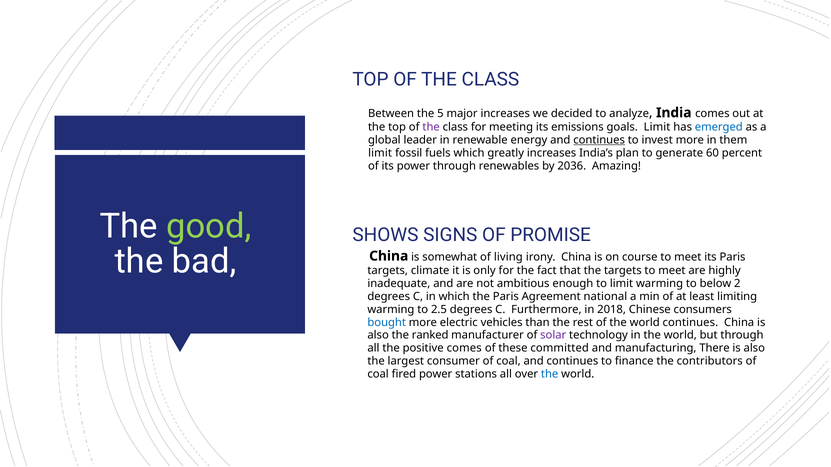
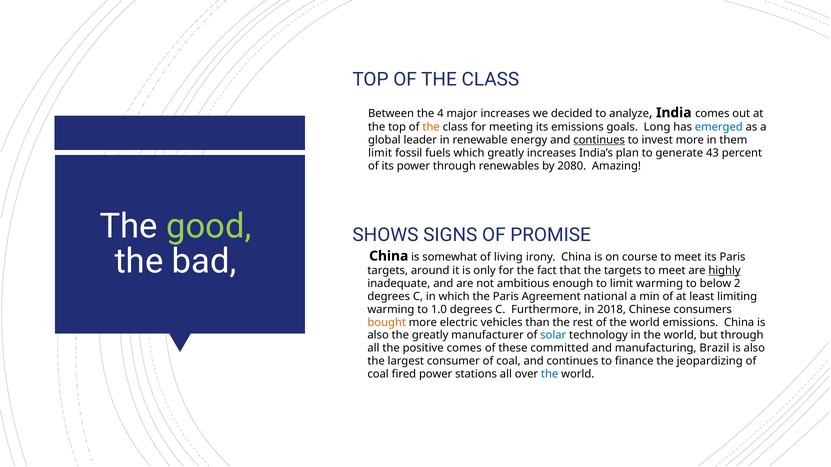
5: 5 -> 4 (440, 114)
the colour: purple -> orange (431, 127)
goals Limit: Limit -> Long (657, 127)
60: 60 -> 43 (712, 153)
2036: 2036 -> 2080 (572, 166)
climate: climate -> around (430, 271)
highly underline: none -> present (725, 271)
2.5: 2.5 -> 1.0 (439, 310)
bought colour: blue -> orange (387, 323)
world continues: continues -> emissions (690, 323)
the ranked: ranked -> greatly (430, 336)
solar colour: purple -> blue (553, 336)
There: There -> Brazil (714, 349)
contributors: contributors -> jeopardizing (710, 362)
